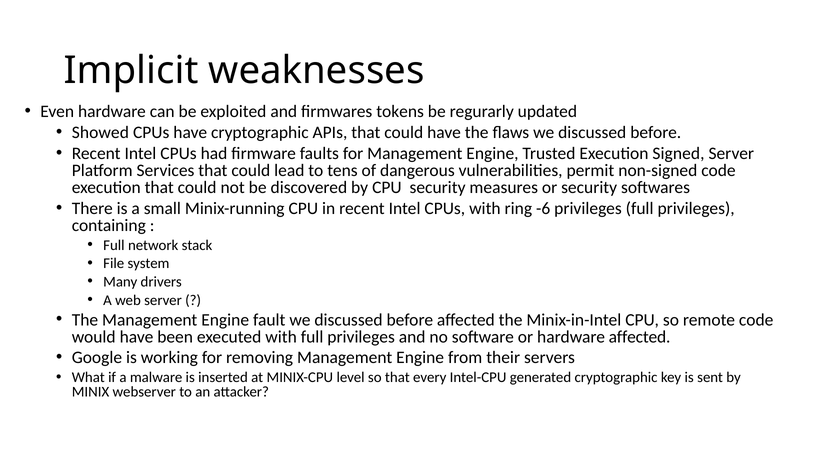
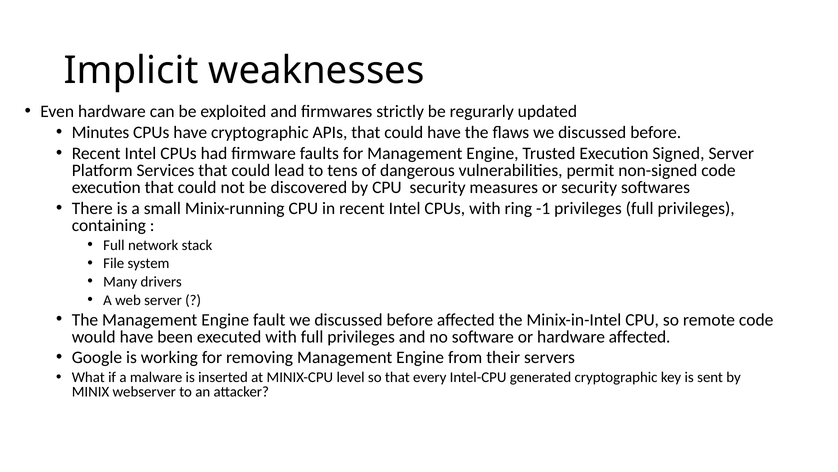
tokens: tokens -> strictly (400, 112)
Showed: Showed -> Minutes (100, 132)
-6: -6 -> -1 (543, 208)
